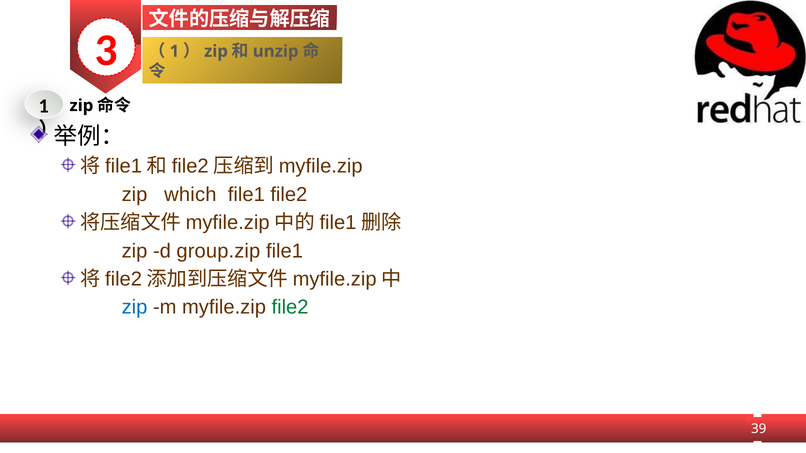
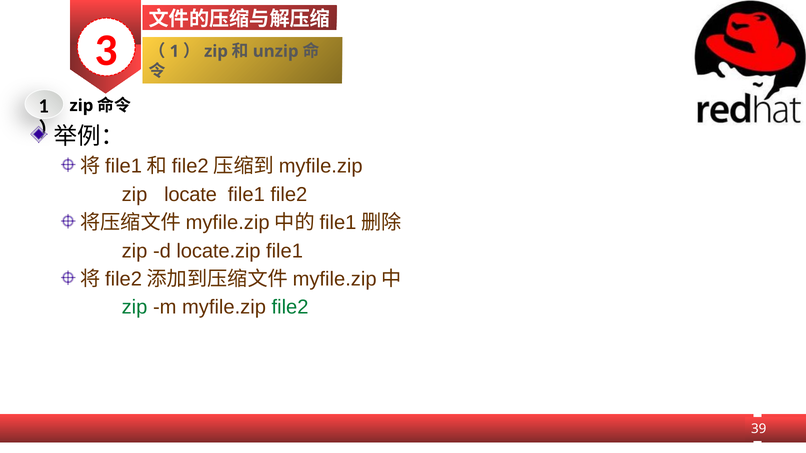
which: which -> locate (191, 195)
group.zip: group.zip -> locate.zip (218, 251)
zip colour: blue -> green (135, 307)
